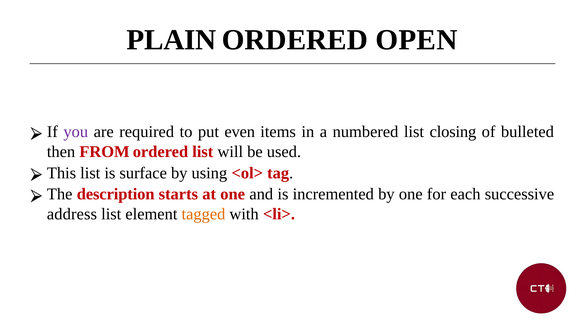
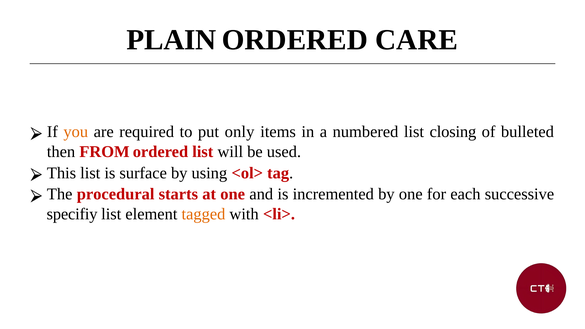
OPEN: OPEN -> CARE (417, 40)
you colour: purple -> orange (76, 132)
even: even -> only (240, 132)
description: description -> procedural (116, 194)
address: address -> specifiy (72, 214)
